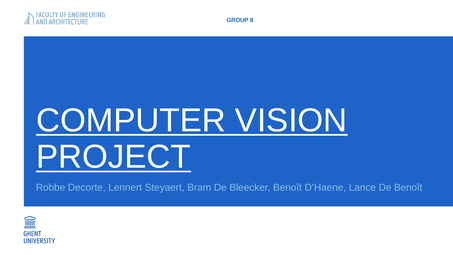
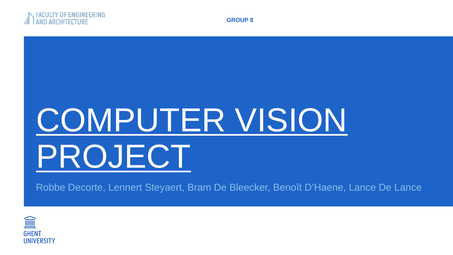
De Benoît: Benoît -> Lance (408, 187)
